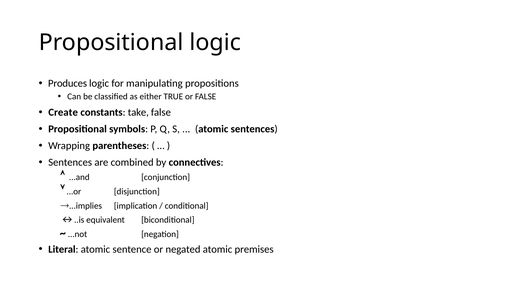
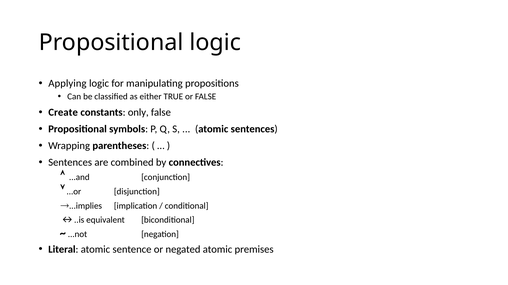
Produces: Produces -> Applying (67, 84)
take: take -> only (138, 113)
